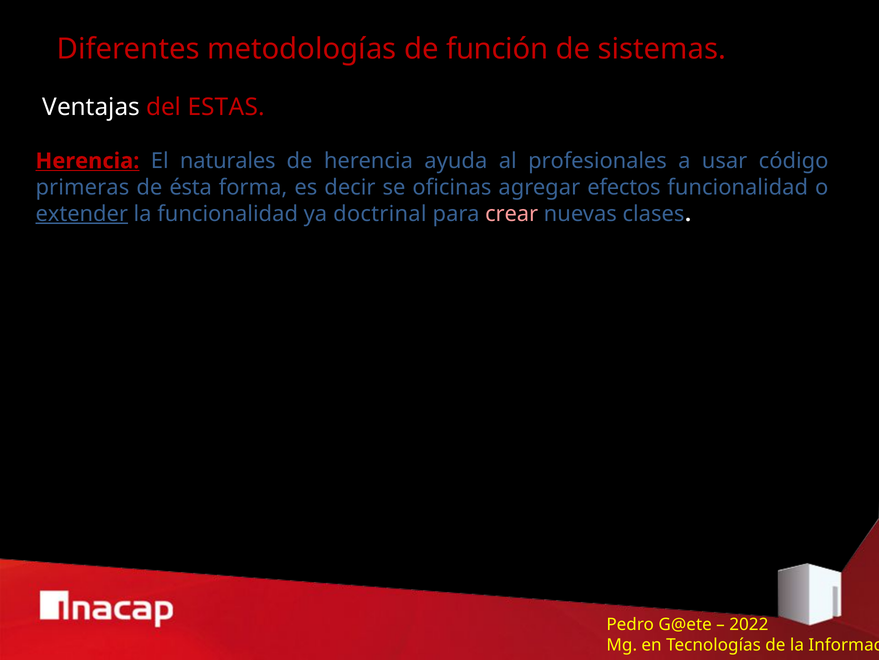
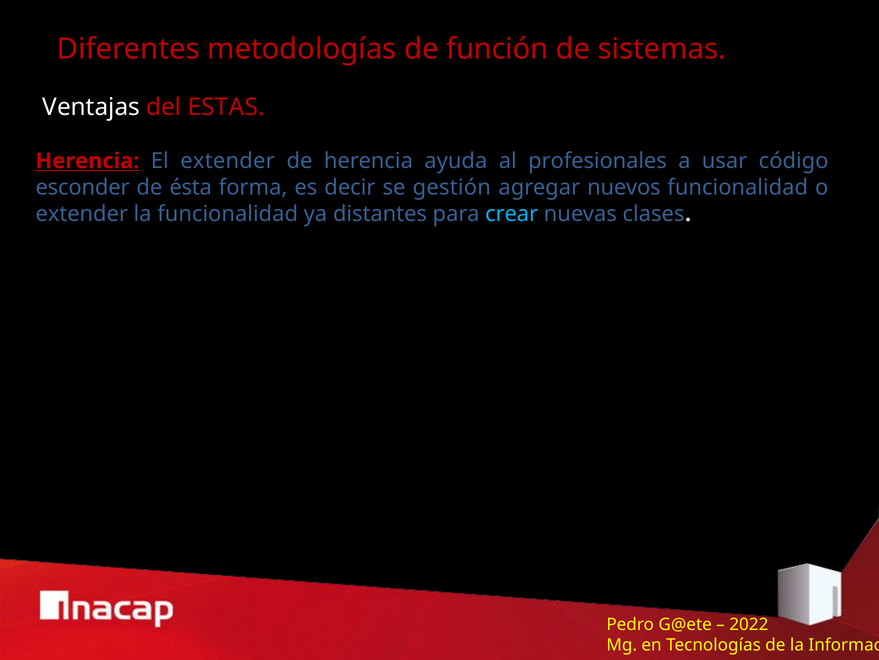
El naturales: naturales -> extender (228, 161)
primeras: primeras -> esconder (83, 187)
oficinas: oficinas -> gestión (452, 187)
efectos: efectos -> nuevos (624, 187)
extender underline: present -> none (82, 214)
doctrinal: doctrinal -> distantes (380, 214)
crear colour: pink -> light blue (512, 214)
